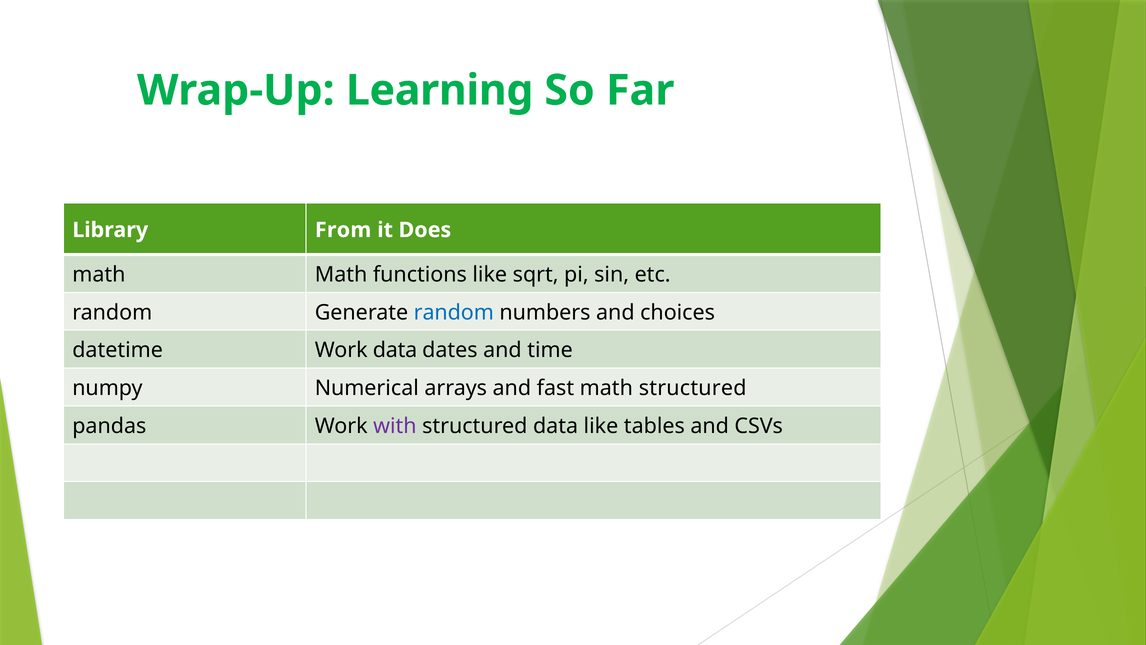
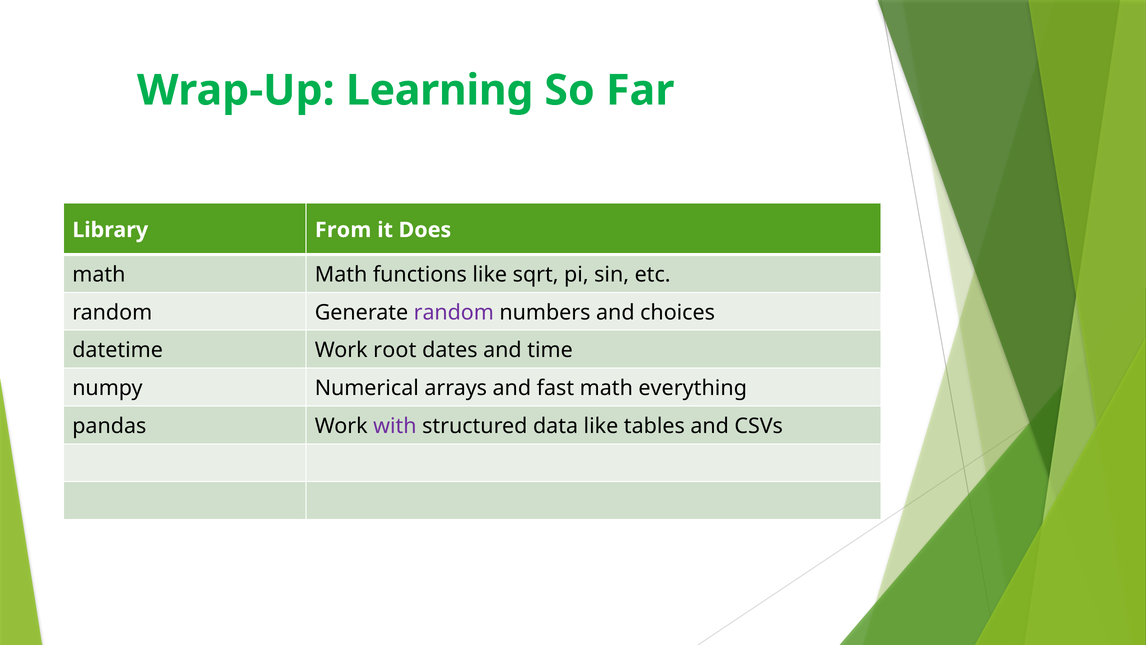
random colour: blue -> purple (454, 312)
Work data: data -> root (395, 350)
math structured: structured -> everything (693, 388)
